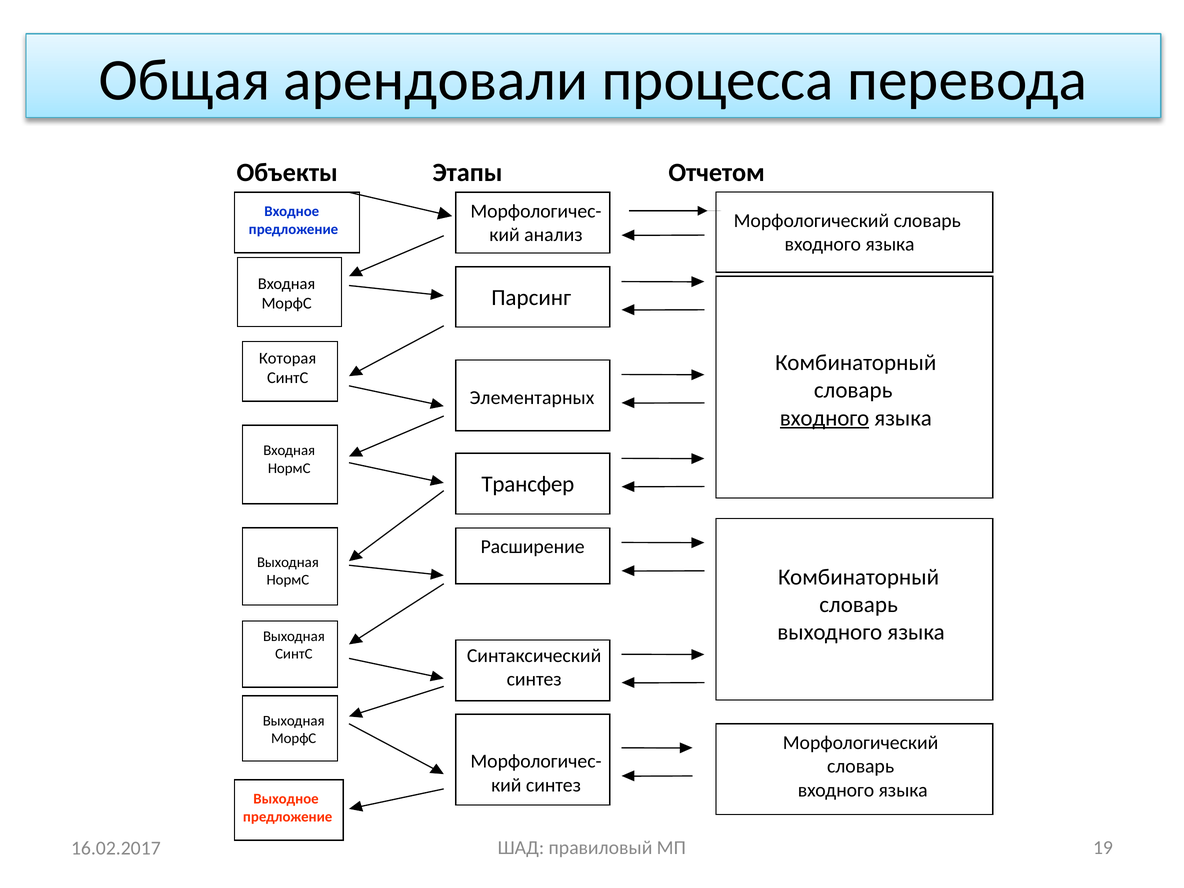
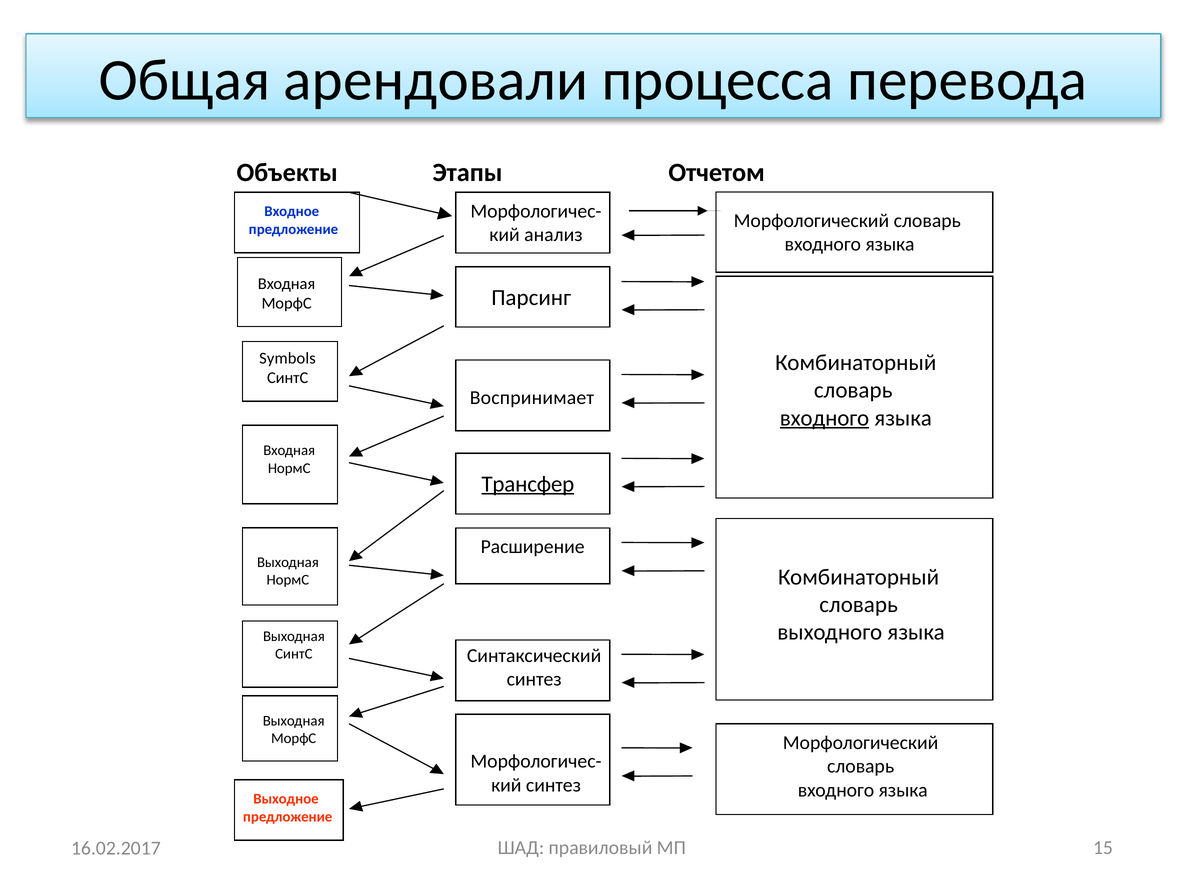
Которая: Которая -> Symbols (287, 358)
Элементарных: Элементарных -> Воспринимает (532, 398)
Трансфер underline: none -> present (528, 484)
19: 19 -> 15 (1103, 848)
